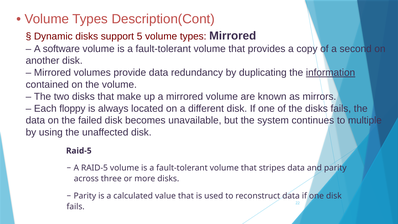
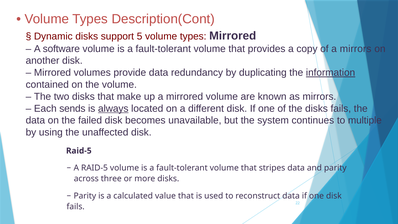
a second: second -> mirrors (356, 49)
floppy: floppy -> sends (72, 108)
always underline: none -> present (113, 108)
